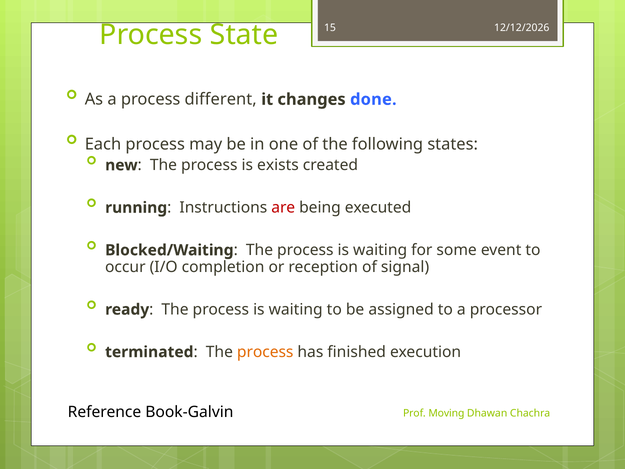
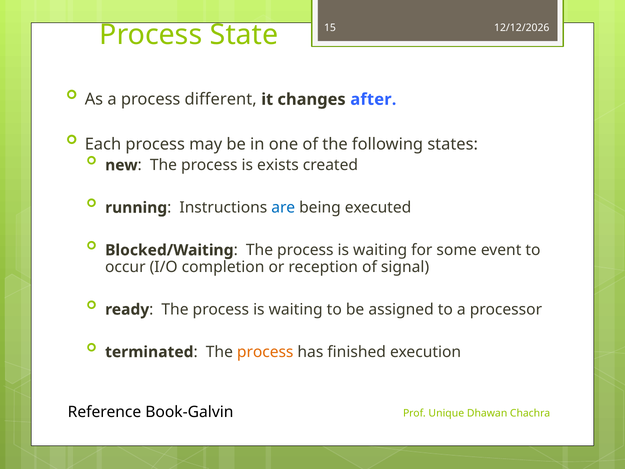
done: done -> after (373, 99)
are colour: red -> blue (283, 208)
Moving: Moving -> Unique (446, 413)
